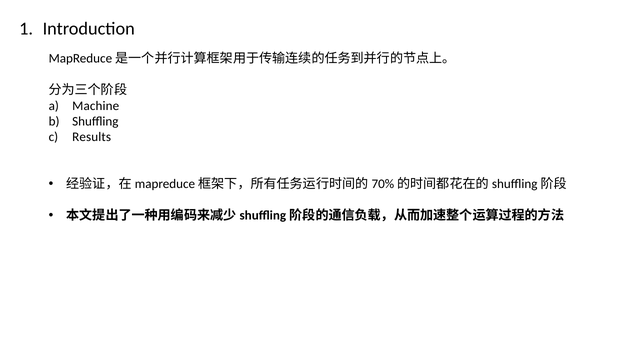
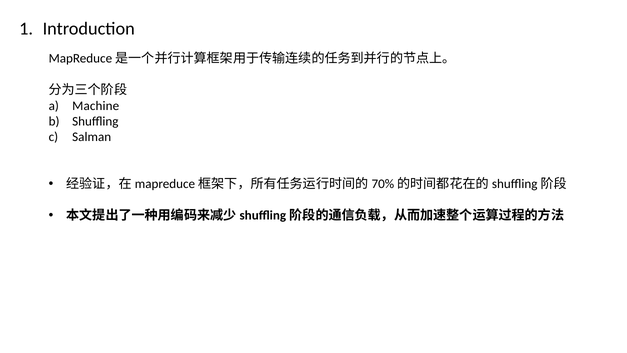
Results: Results -> Salman (92, 137)
